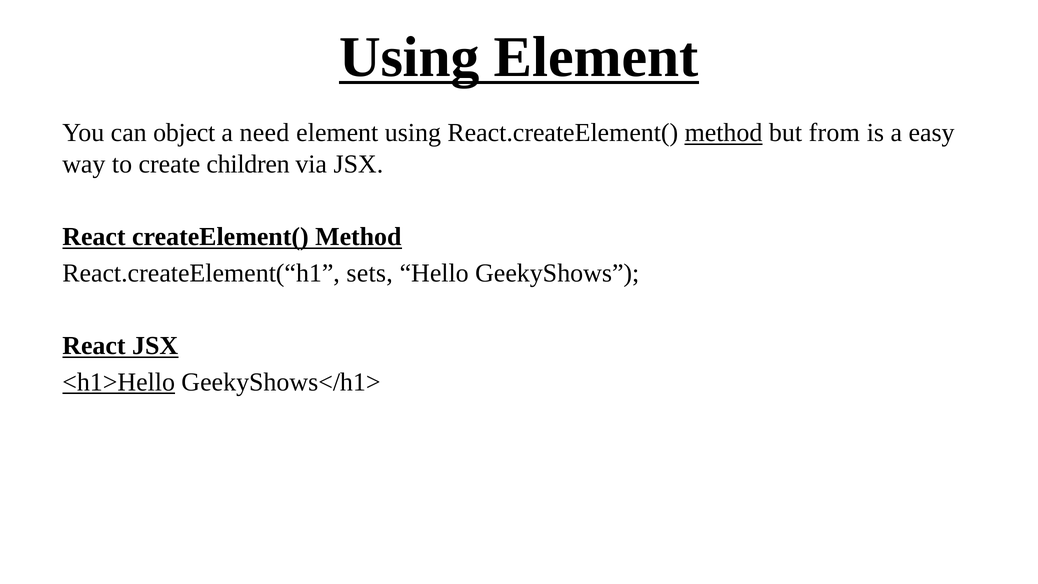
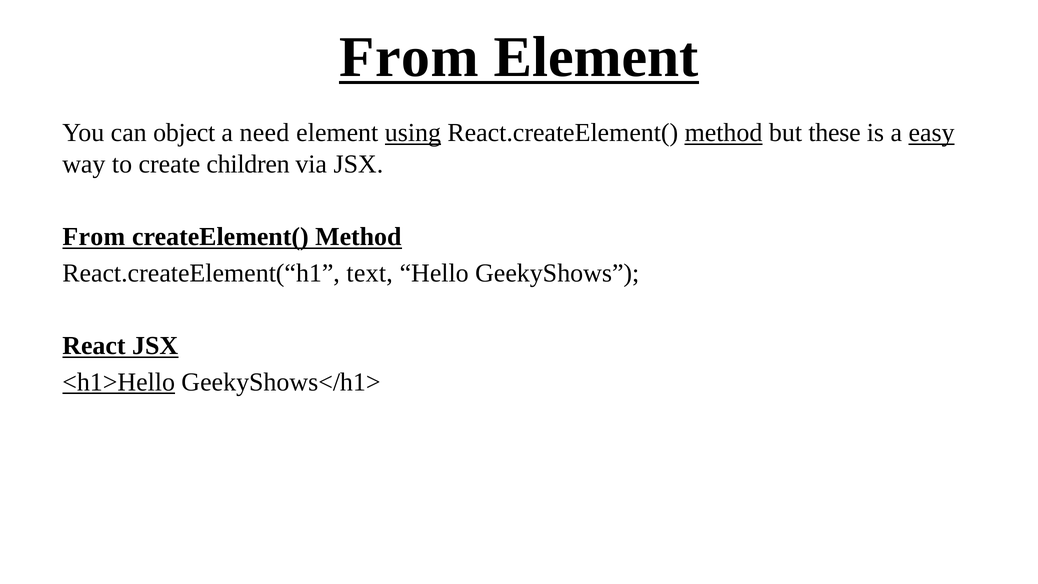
Using: Using -> From (409, 57)
using underline: none -> present (413, 133)
from: from -> these (835, 133)
easy underline: none -> present (932, 133)
React: React -> From (94, 237)
sets: sets -> text (370, 273)
